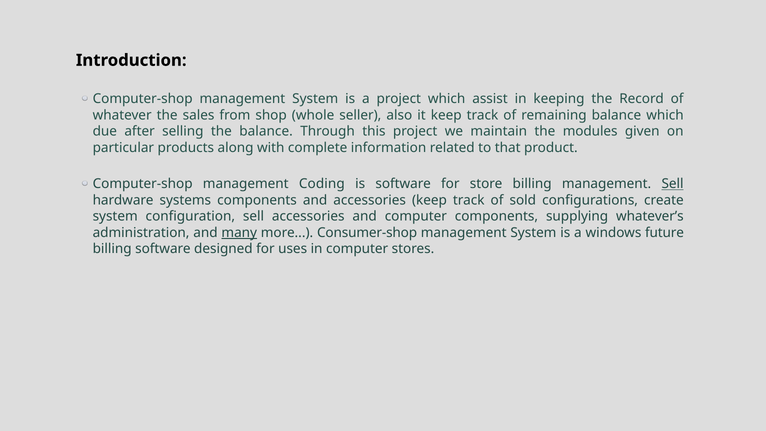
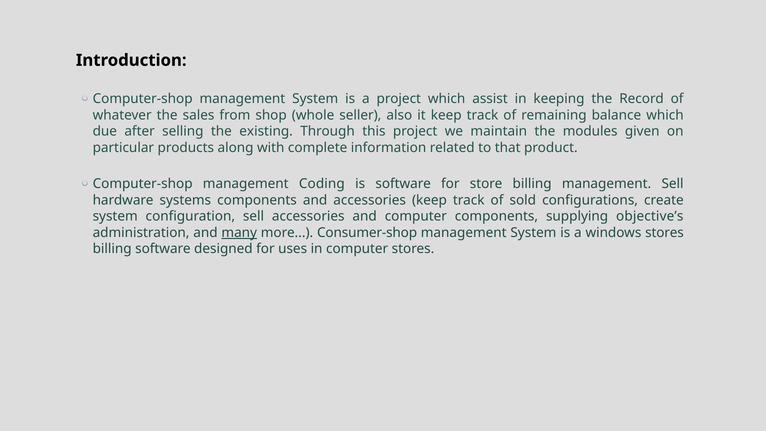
the balance: balance -> existing (266, 131)
Sell underline: present -> none (673, 184)
whatever’s: whatever’s -> objective’s (650, 216)
windows future: future -> stores (664, 233)
